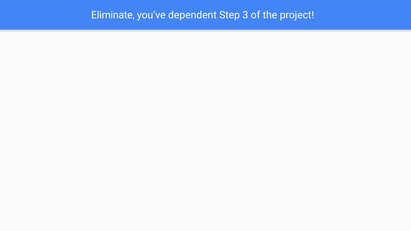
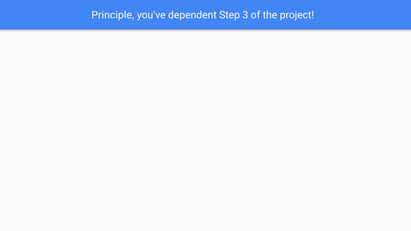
Eliminate: Eliminate -> Principle (113, 15)
